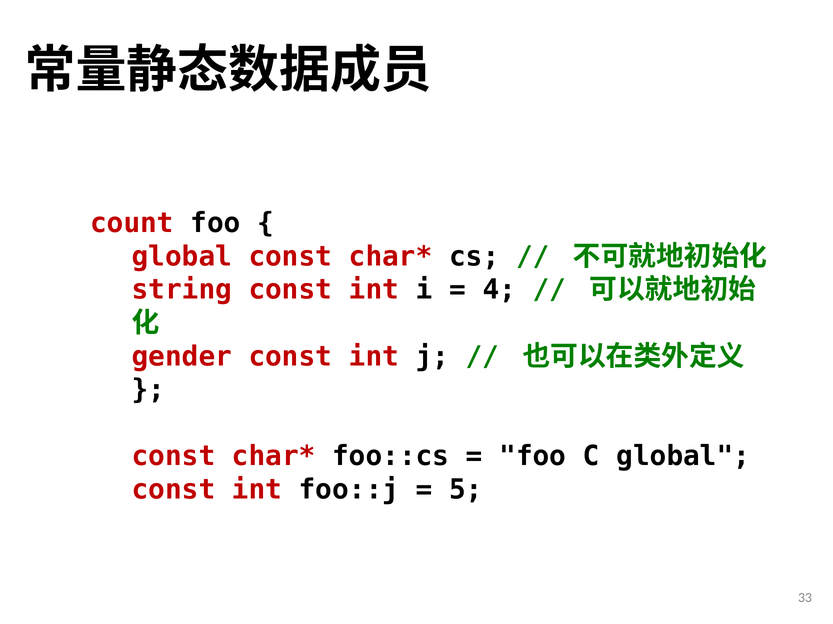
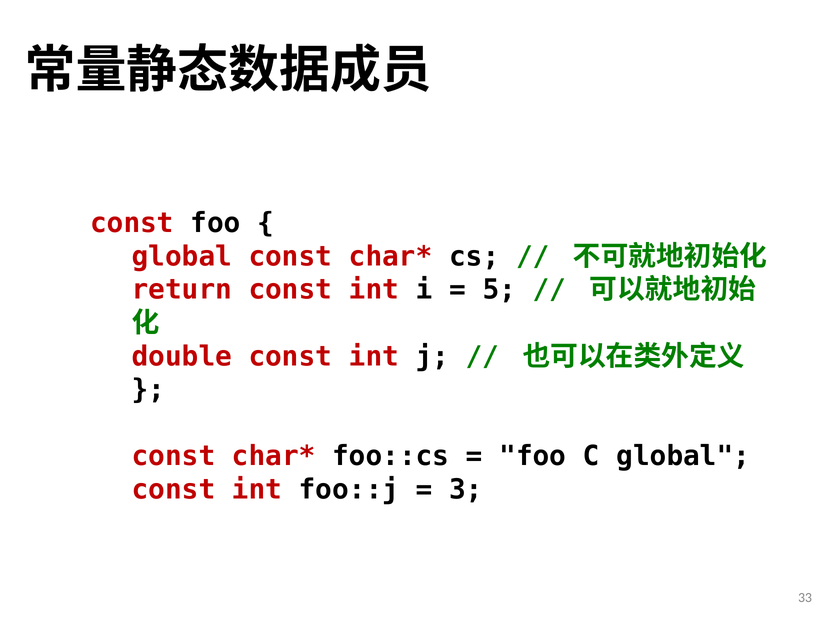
count: count -> const (132, 224)
string: string -> return (182, 290)
4: 4 -> 5 (499, 290)
gender: gender -> double (182, 357)
5: 5 -> 3 (466, 490)
